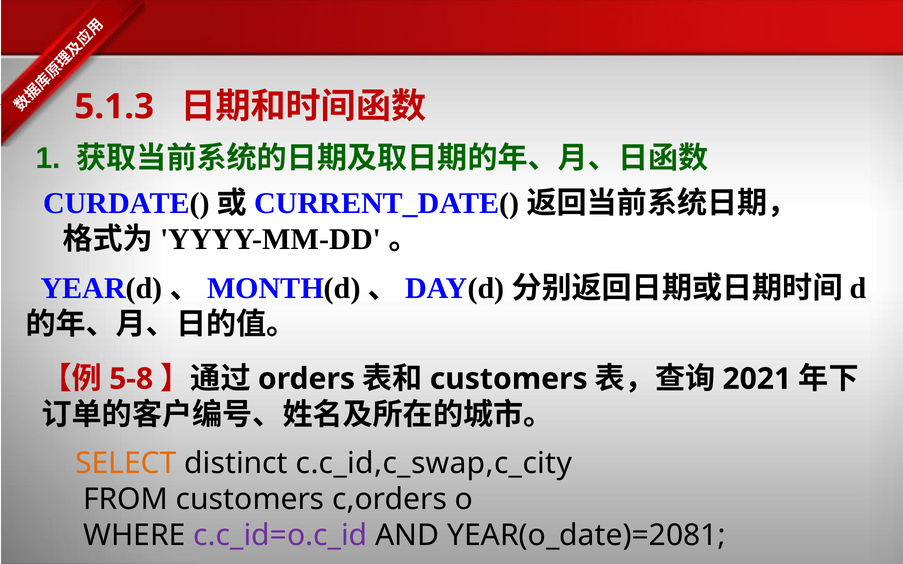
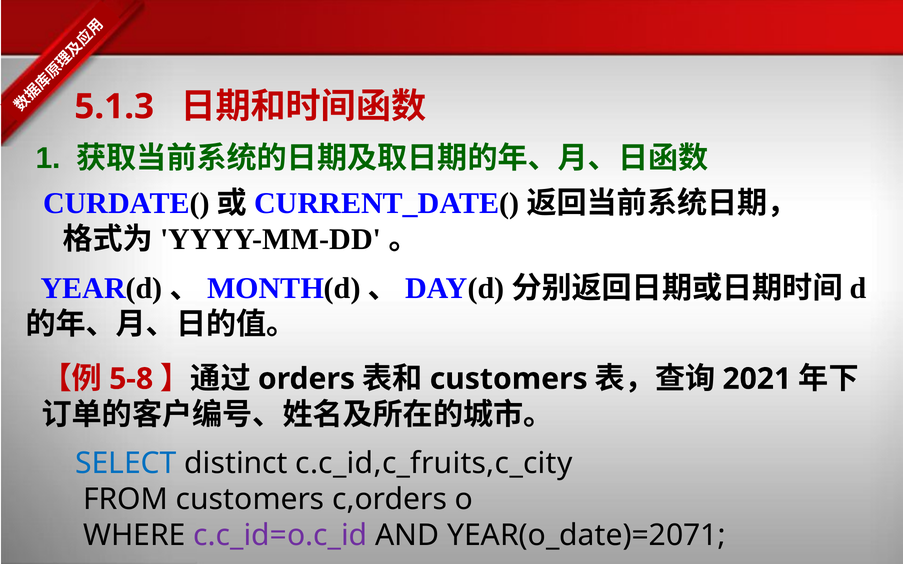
SELECT colour: orange -> blue (126, 464)
c.c_id,c_swap,c_city: c.c_id,c_swap,c_city -> c.c_id,c_fruits,c_city (434, 464)
YEAR(o_date)=2081: YEAR(o_date)=2081 -> YEAR(o_date)=2071 (586, 536)
